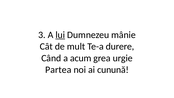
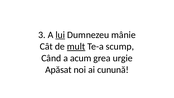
mult underline: none -> present (76, 46)
durere: durere -> scump (120, 46)
Partea: Partea -> Apăsat (58, 70)
